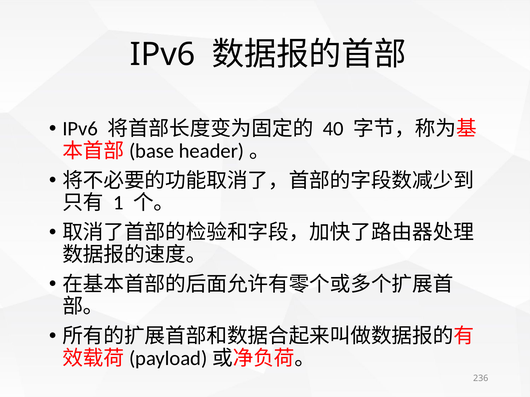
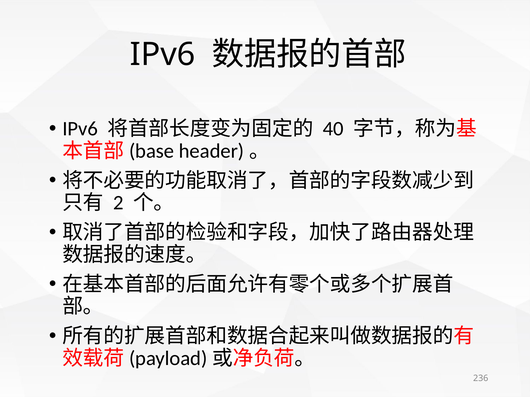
1: 1 -> 2 (118, 203)
